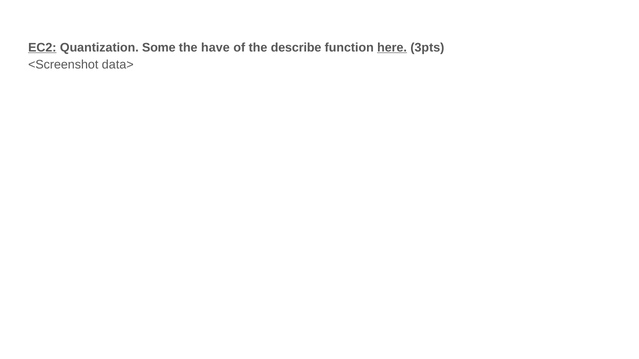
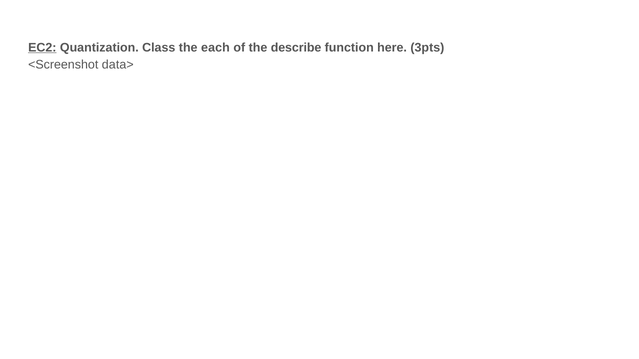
Some: Some -> Class (159, 48)
have: have -> each (215, 48)
here underline: present -> none (392, 48)
